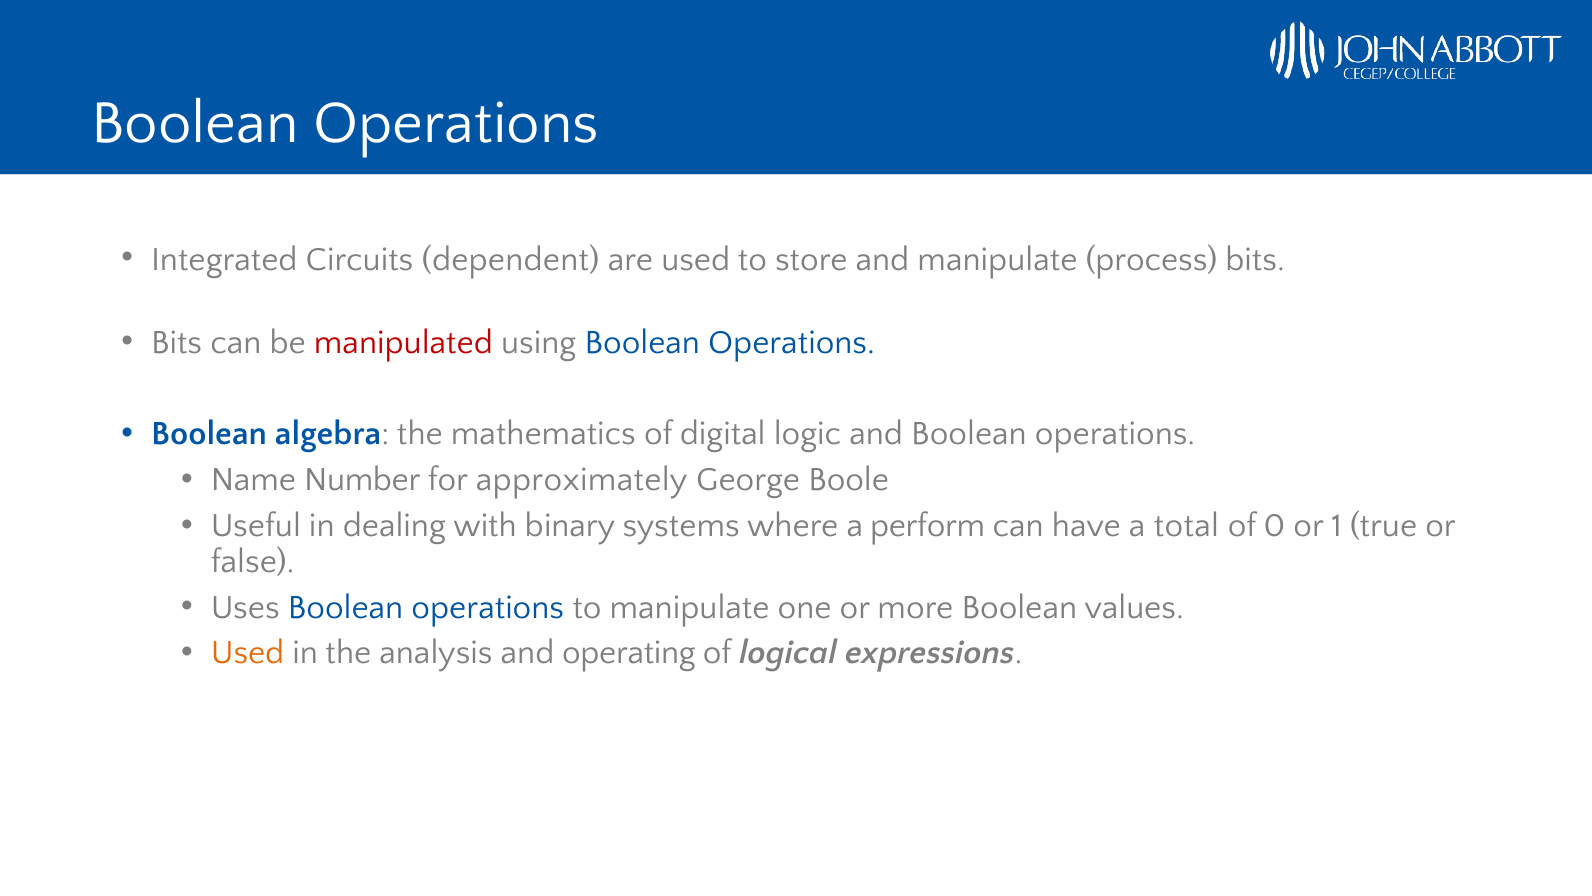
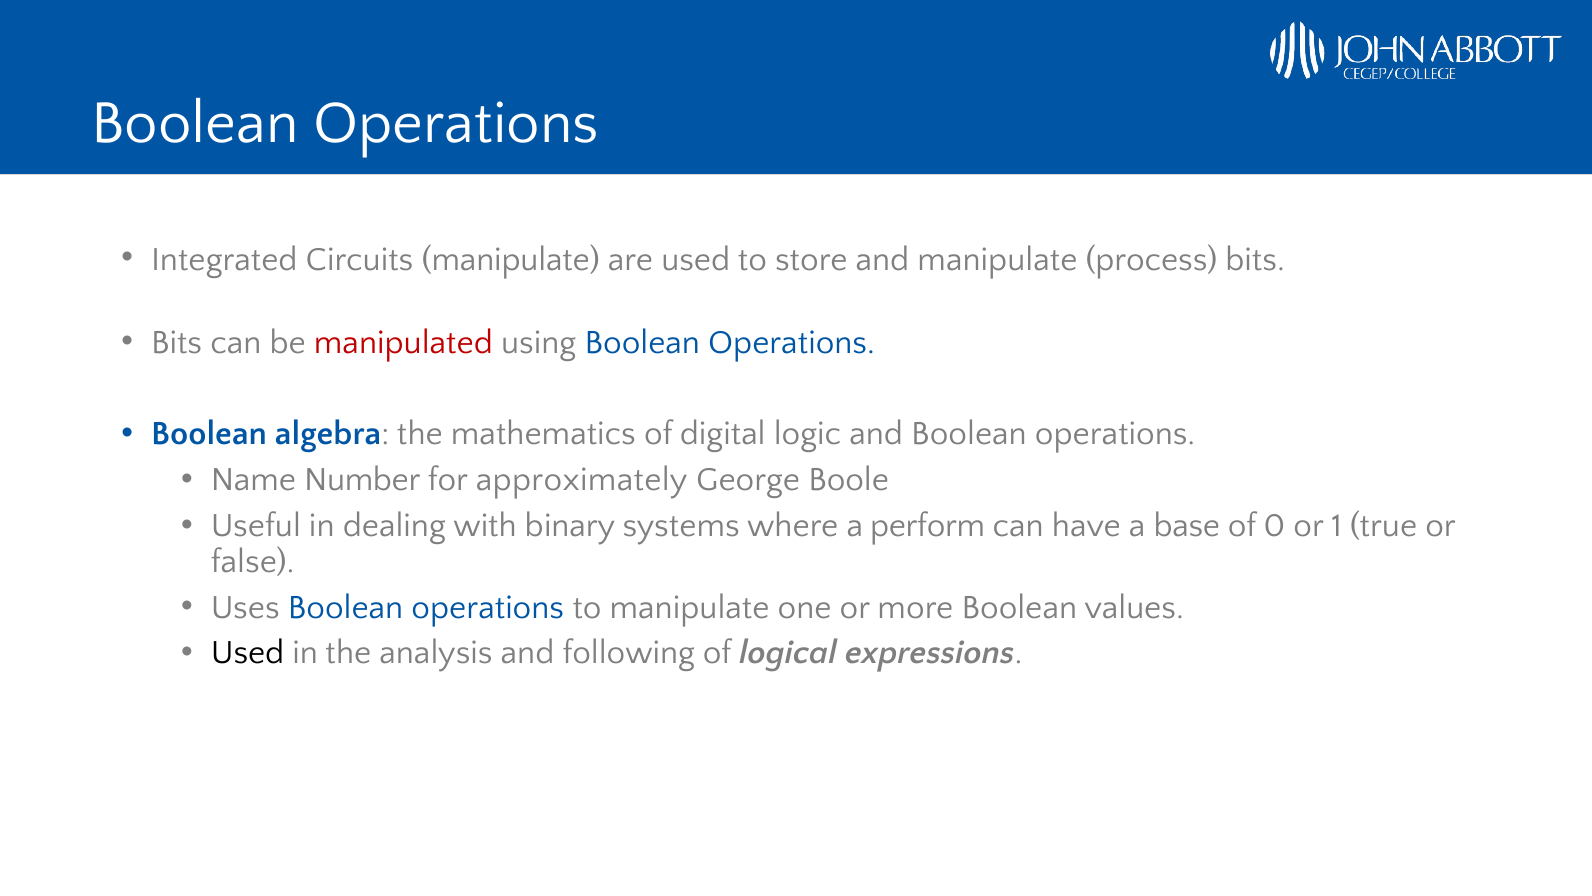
Circuits dependent: dependent -> manipulate (511, 259)
total: total -> base (1187, 525)
Used colour: orange -> black (248, 653)
operating: operating -> following (629, 653)
